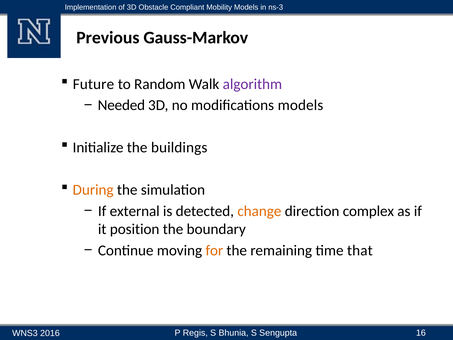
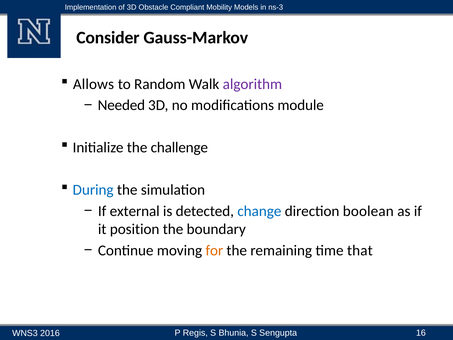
Previous: Previous -> Consider (108, 38)
Future: Future -> Allows (93, 84)
modifications models: models -> module (301, 105)
buildings: buildings -> challenge (179, 148)
During colour: orange -> blue (93, 190)
change colour: orange -> blue (259, 211)
complex: complex -> boolean (368, 211)
